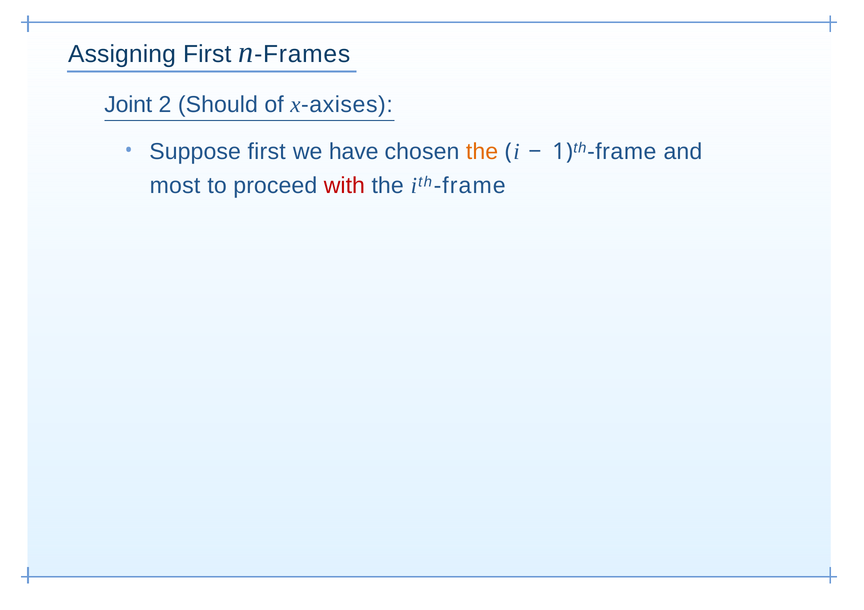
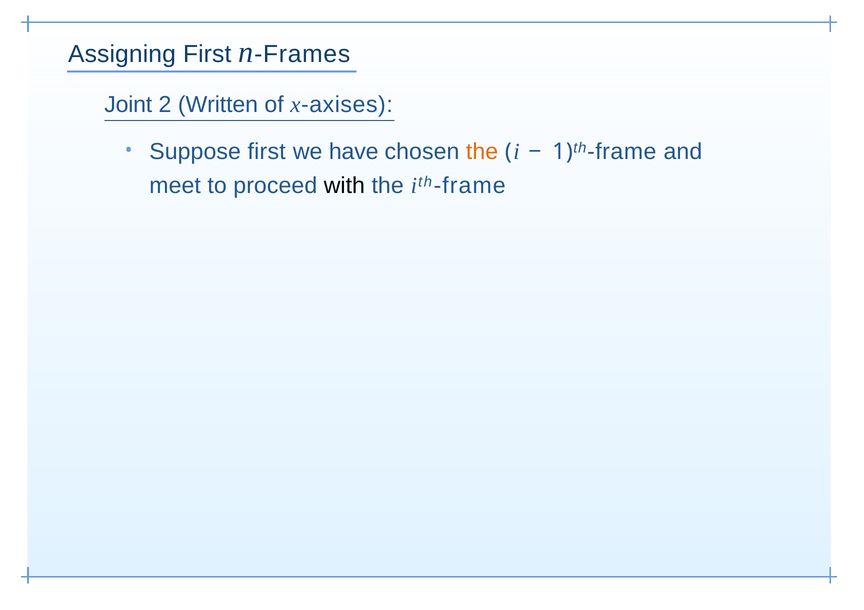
Should: Should -> Written (218, 105)
most: most -> meet (175, 186)
with colour: red -> black (344, 186)
